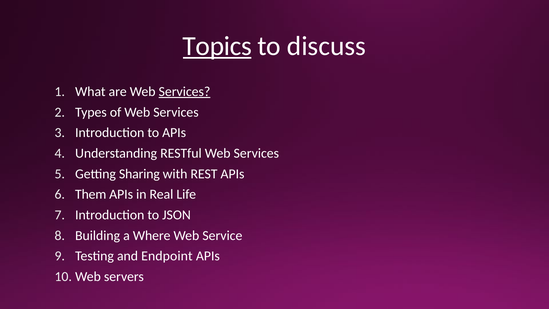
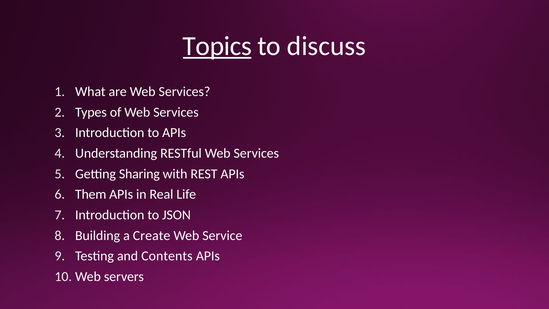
Services underline: present -> none (184, 92)
Where: Where -> Create (152, 235)
Endpoint: Endpoint -> Contents (167, 256)
